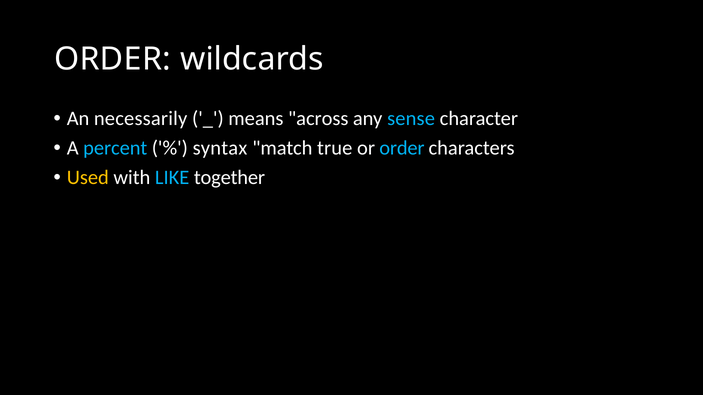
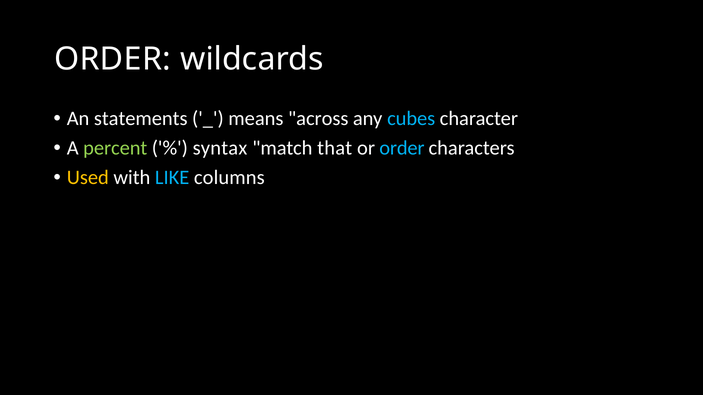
necessarily: necessarily -> statements (141, 119)
sense: sense -> cubes (411, 119)
percent colour: light blue -> light green (115, 148)
true: true -> that (335, 148)
together: together -> columns (229, 178)
